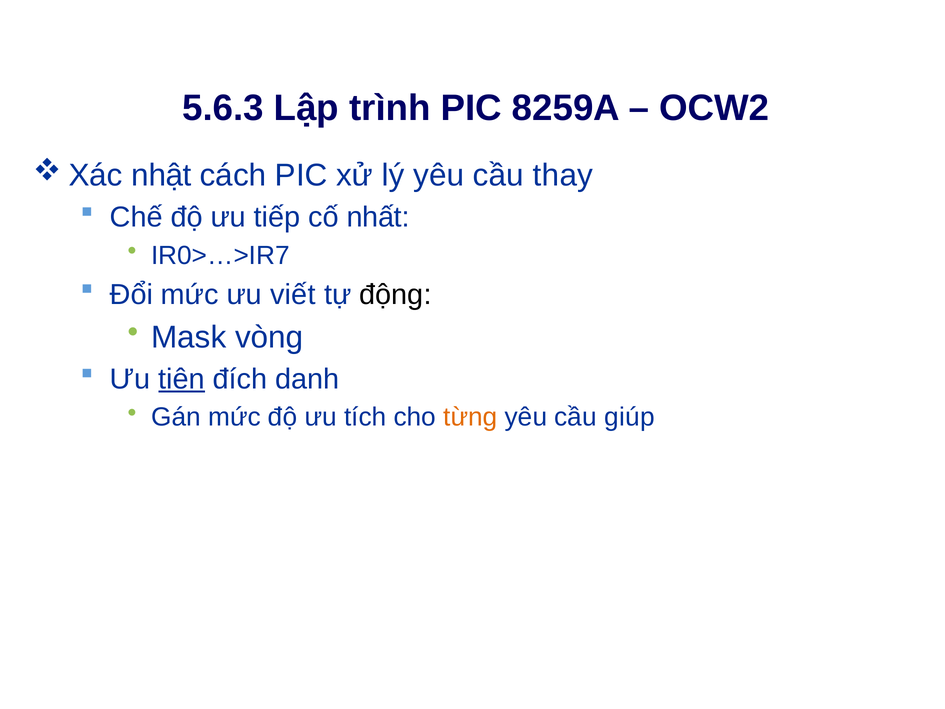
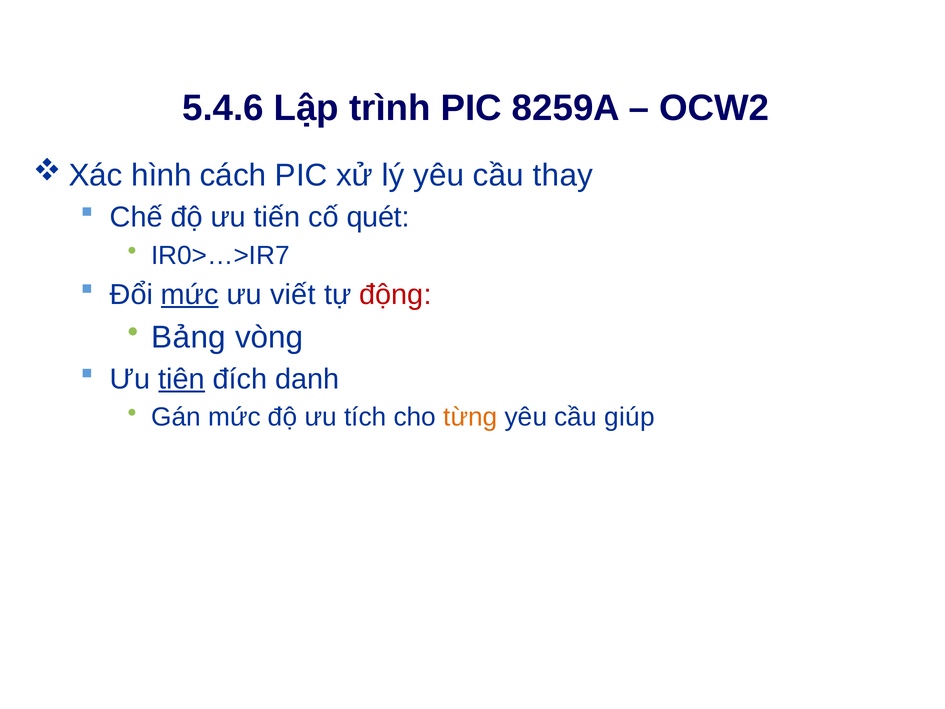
5.6.3: 5.6.3 -> 5.4.6 (223, 108)
nhật: nhật -> hình (161, 175)
tiếp: tiếp -> tiến (277, 217)
nhất: nhất -> quét (378, 217)
mức underline: none -> present (190, 294)
động colour: black -> red (395, 294)
Mask: Mask -> Bảng (189, 337)
